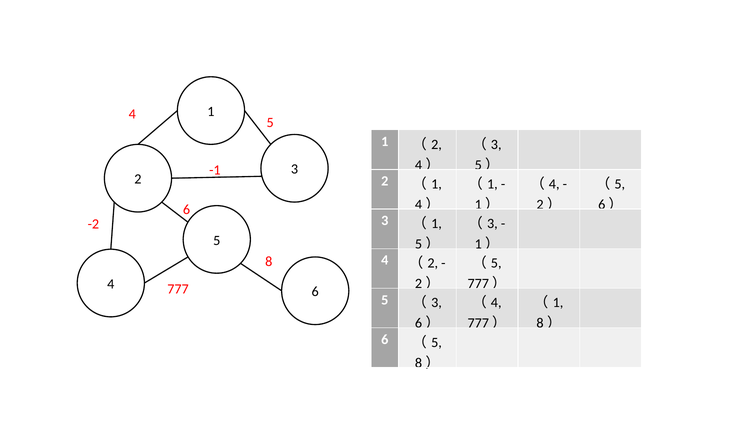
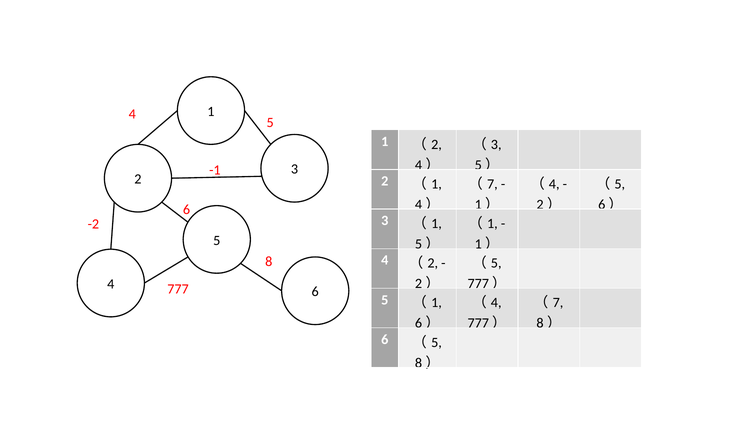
1: 1 -> 7 (492, 184)
3: 3 -> 1 (492, 224)
3: 3 -> 1 (436, 303)
1: 1 -> 7 (558, 303)
